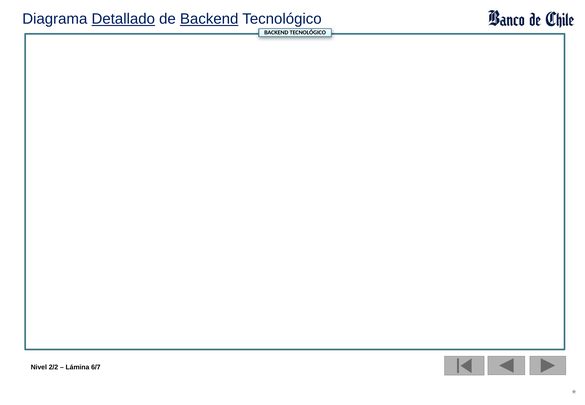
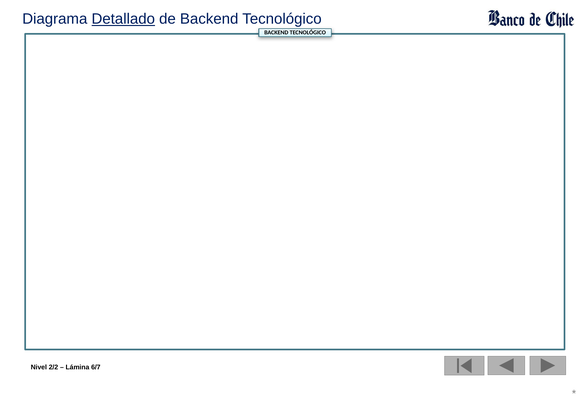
Backend underline: present -> none (209, 19)
